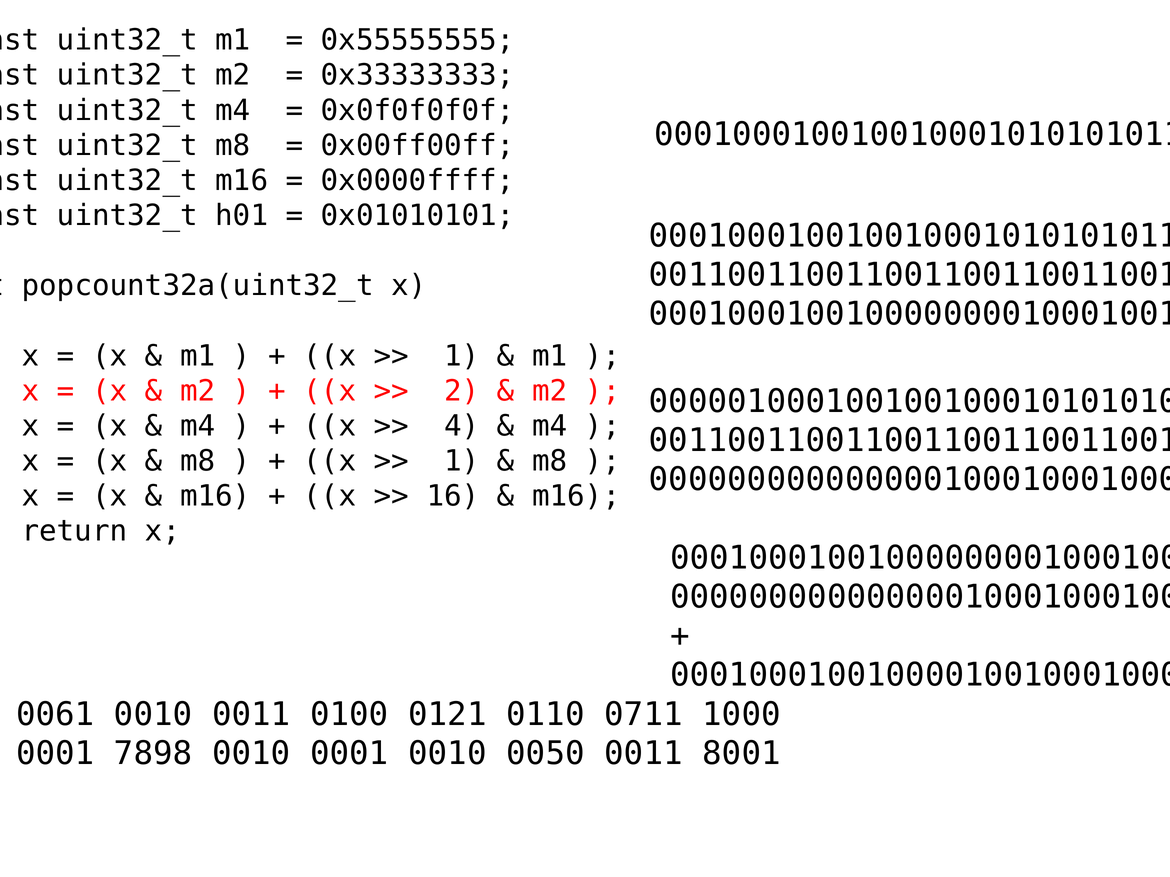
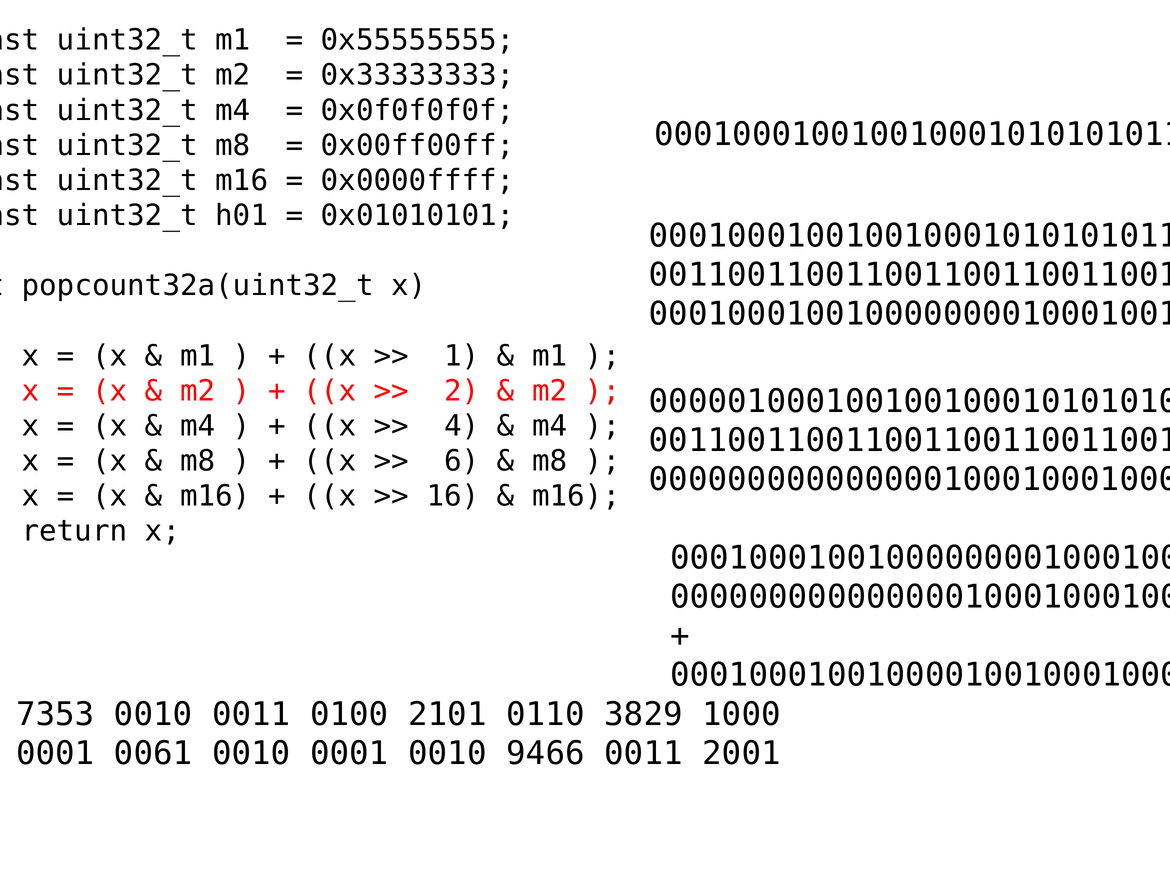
1: 1 -> 6 (462, 461)
0061: 0061 -> 7353 (55, 715)
0121: 0121 -> 2101 (447, 715)
0711: 0711 -> 3829 (644, 715)
7898: 7898 -> 0061 (153, 754)
0050: 0050 -> 9466 (545, 754)
8001: 8001 -> 2001 (742, 754)
